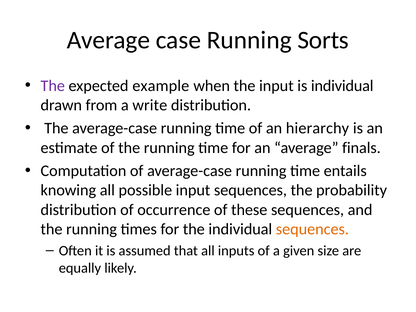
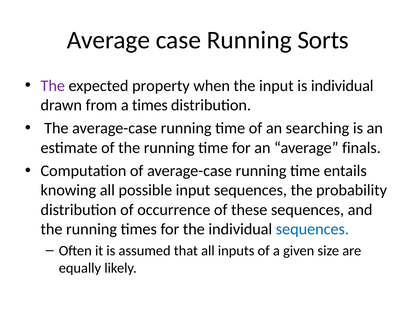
example: example -> property (161, 86)
a write: write -> times (150, 105)
hierarchy: hierarchy -> searching (318, 128)
sequences colour: orange -> blue (312, 229)
